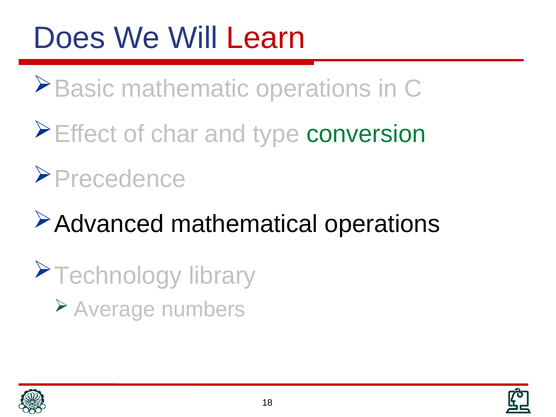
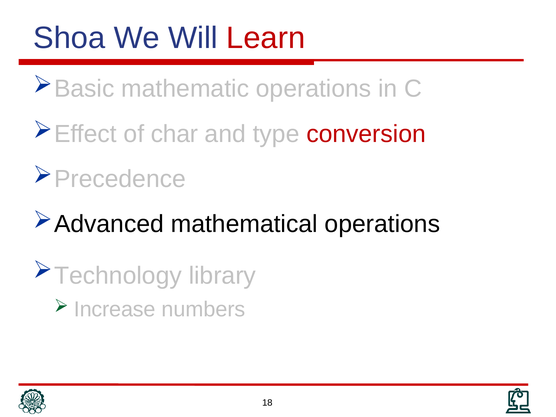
Does: Does -> Shoa (69, 38)
conversion colour: green -> red (366, 134)
Average: Average -> Increase (115, 309)
